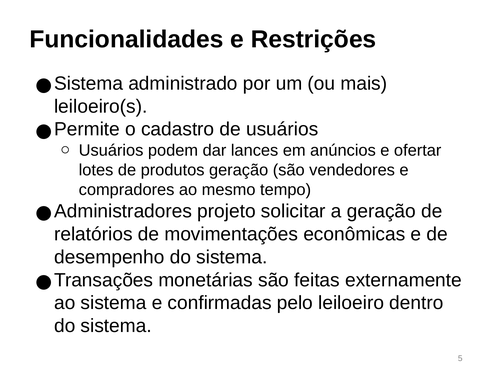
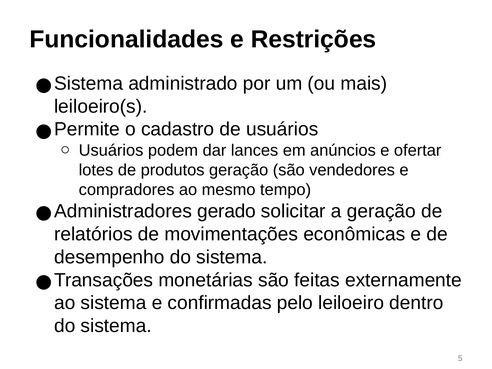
projeto: projeto -> gerado (227, 211)
